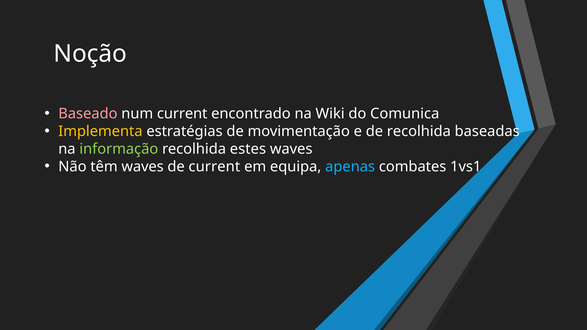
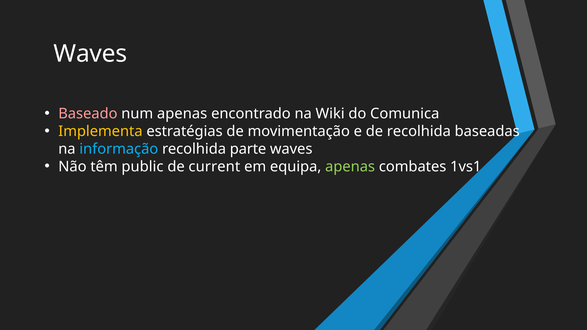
Noção: Noção -> Waves (90, 54)
num current: current -> apenas (182, 114)
informação colour: light green -> light blue (119, 149)
estes: estes -> parte (248, 149)
têm waves: waves -> public (143, 167)
apenas colour: light blue -> light green (350, 167)
